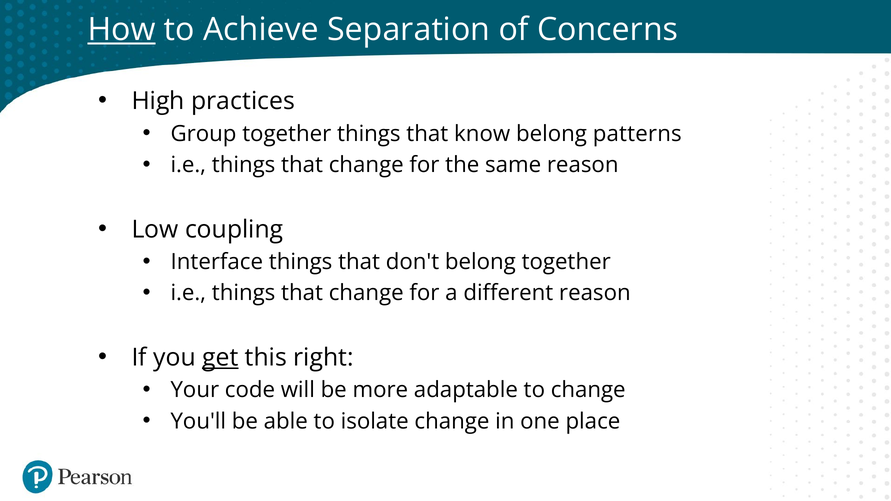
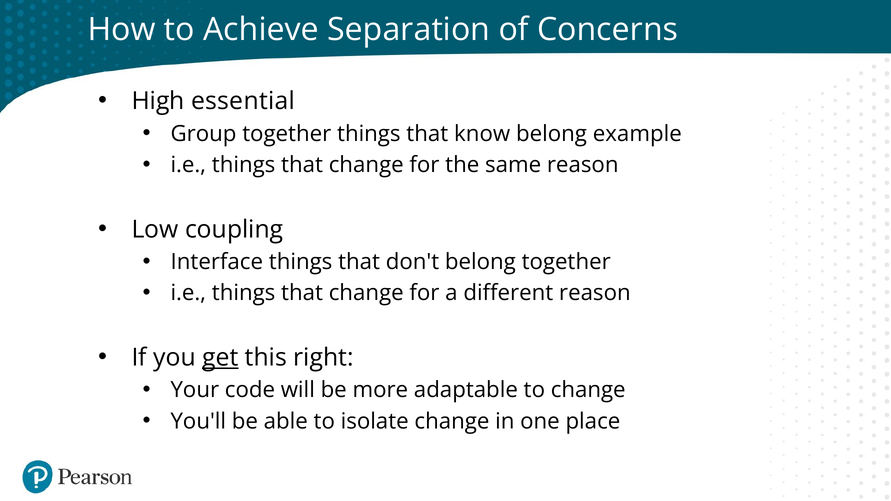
How underline: present -> none (122, 30)
practices: practices -> essential (243, 101)
patterns: patterns -> example (637, 134)
